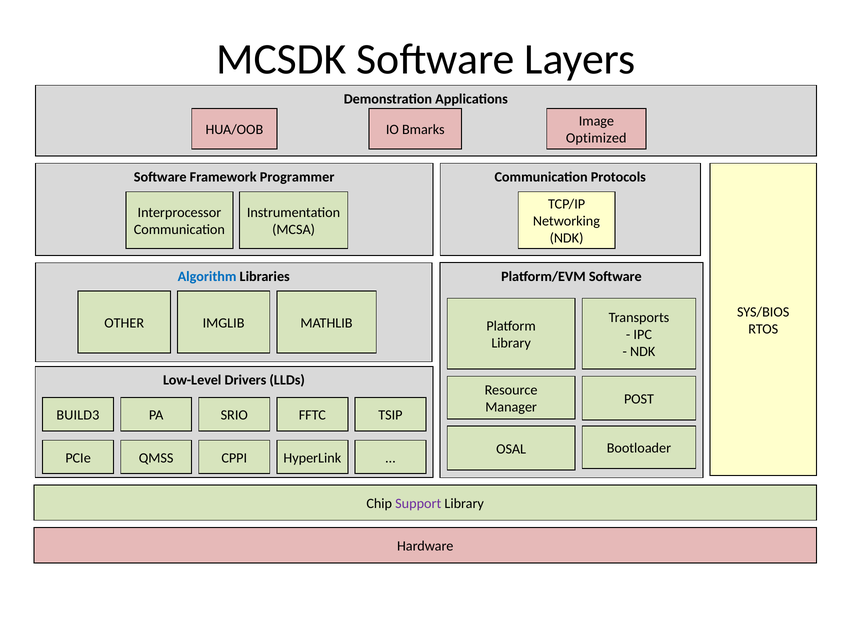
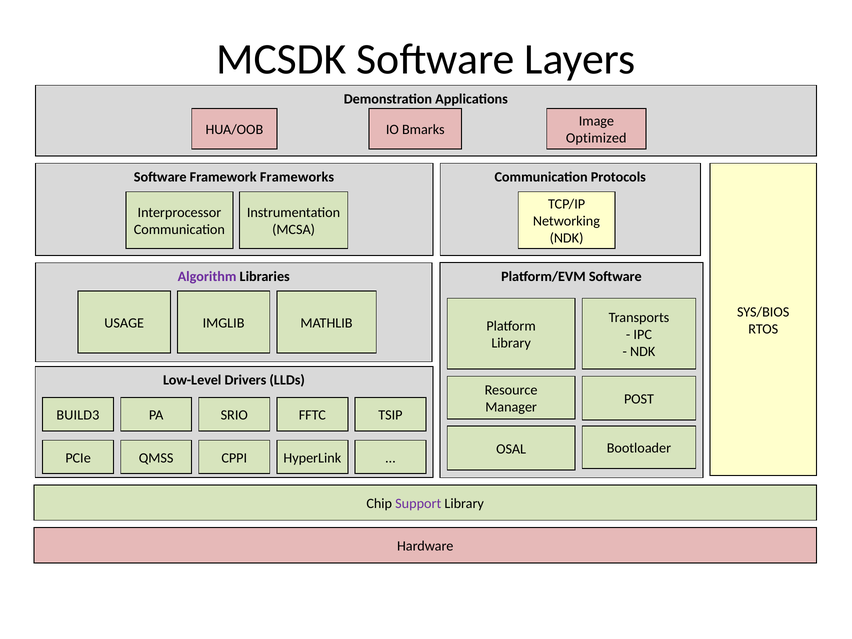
Programmer: Programmer -> Frameworks (297, 177)
Algorithm colour: blue -> purple (207, 276)
OTHER: OTHER -> USAGE (124, 323)
